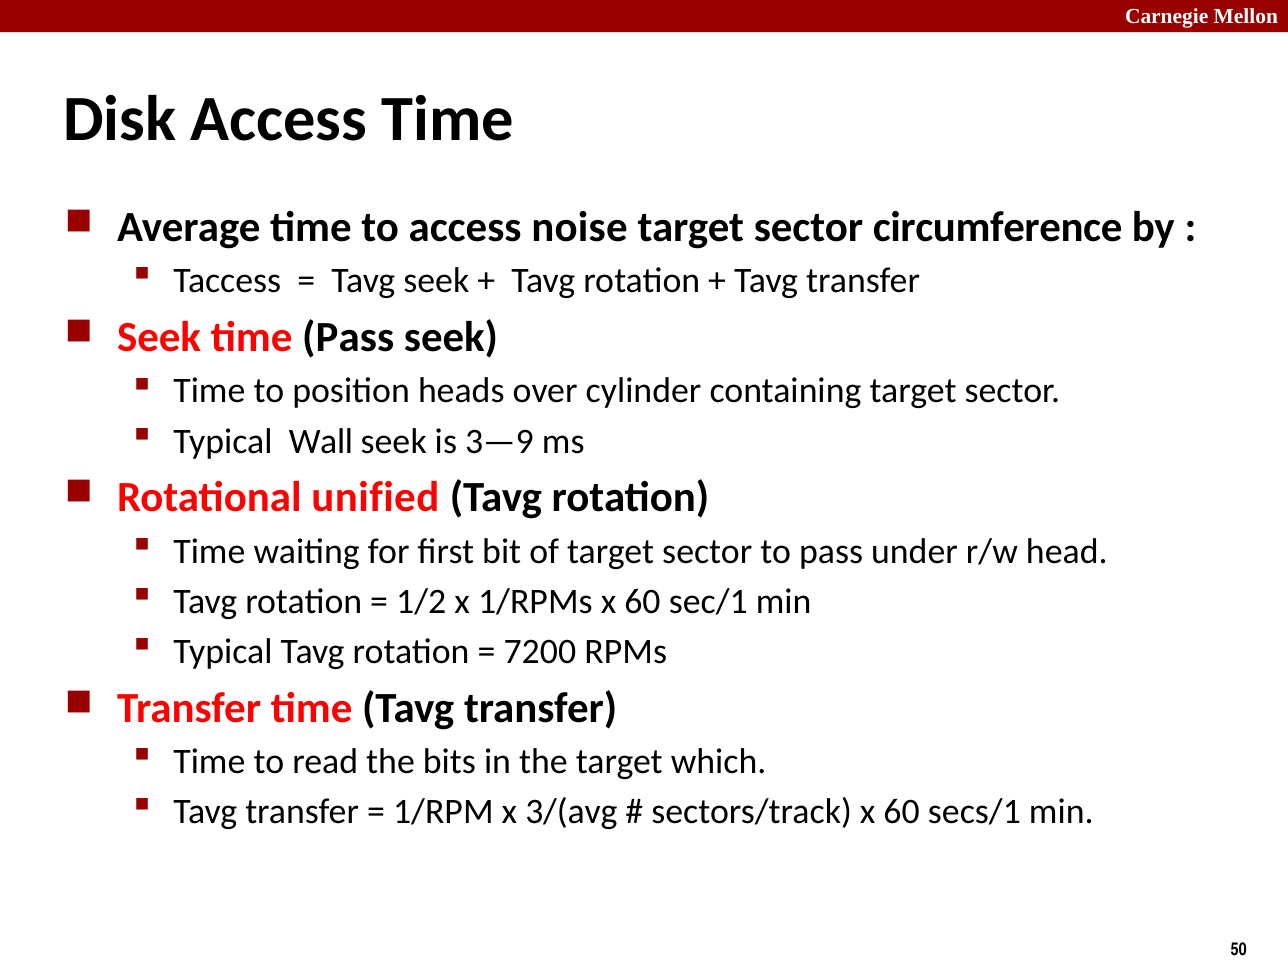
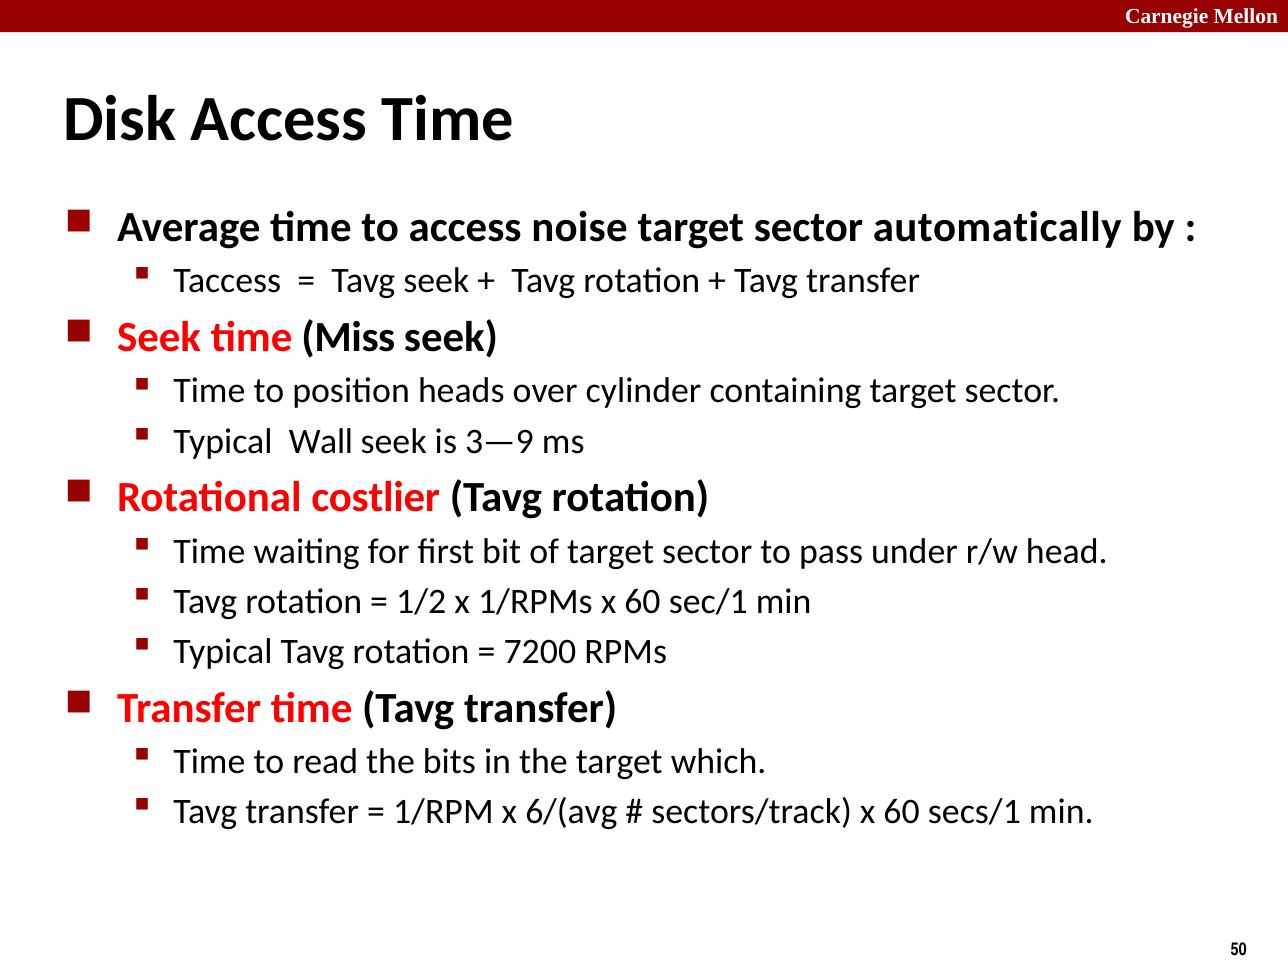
circumference: circumference -> automatically (997, 227)
time Pass: Pass -> Miss (348, 337)
unified: unified -> costlier (376, 498)
3/(avg: 3/(avg -> 6/(avg (571, 812)
